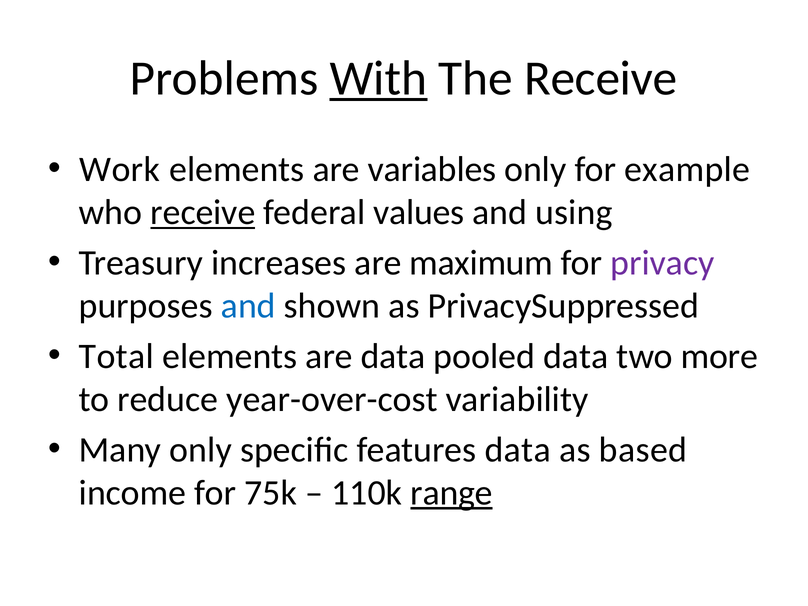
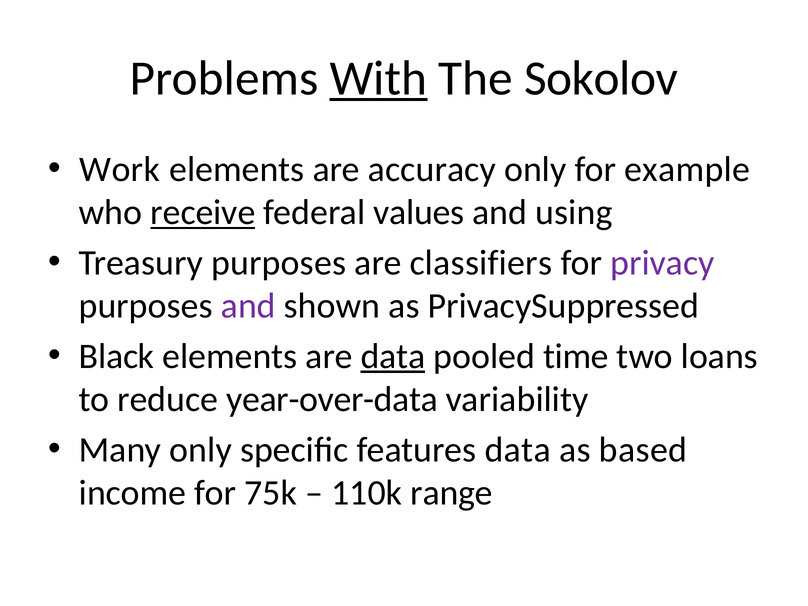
The Receive: Receive -> Sokolov (601, 78)
variables: variables -> accuracy (432, 170)
Treasury increases: increases -> purposes (279, 263)
maximum: maximum -> classifiers (481, 263)
and colour: blue -> purple (248, 306)
Total: Total -> Black (117, 356)
data underline: none -> present (393, 356)
pooled data: data -> time (576, 356)
more: more -> loans (719, 356)
year-over-cost: year-over-cost -> year-over-data (332, 399)
range underline: present -> none (451, 493)
